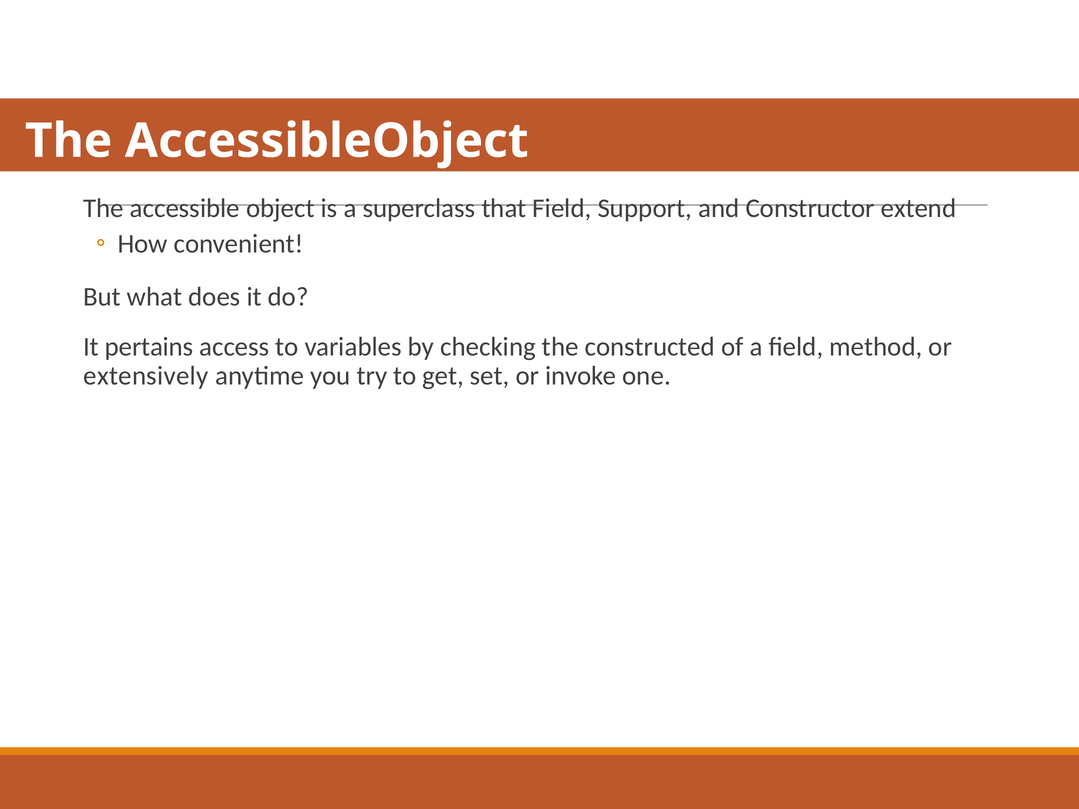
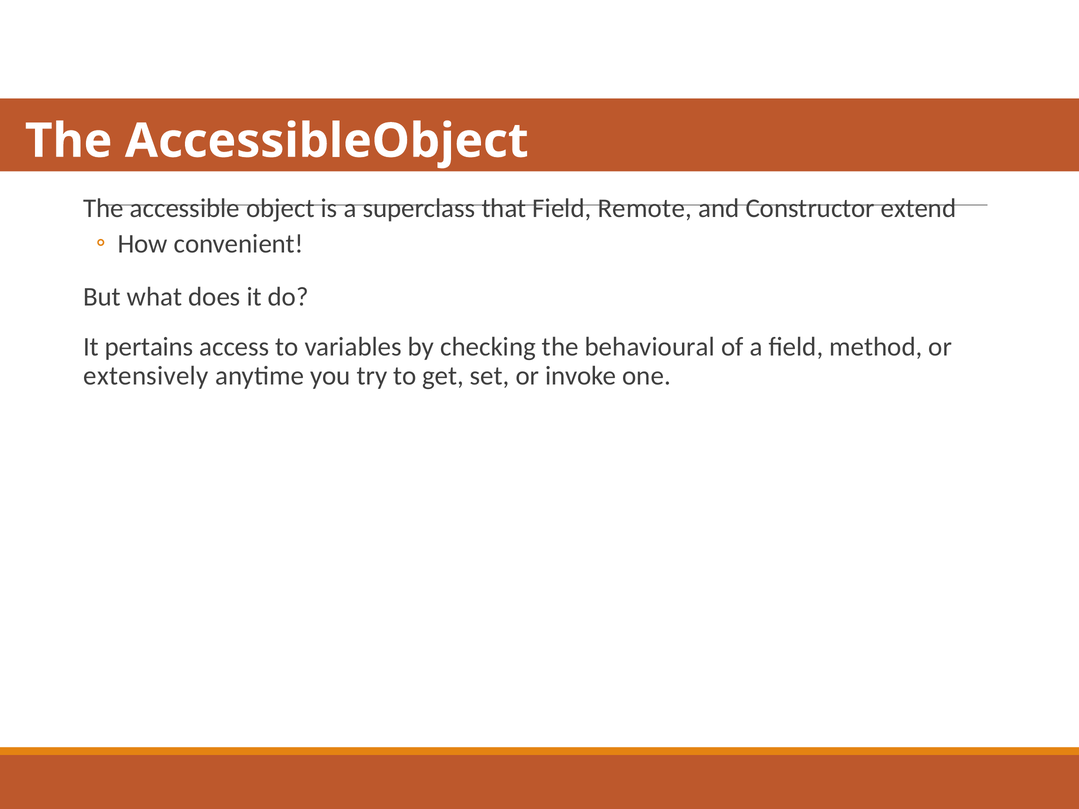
Support: Support -> Remote (645, 209)
constructed: constructed -> behavioural (650, 347)
